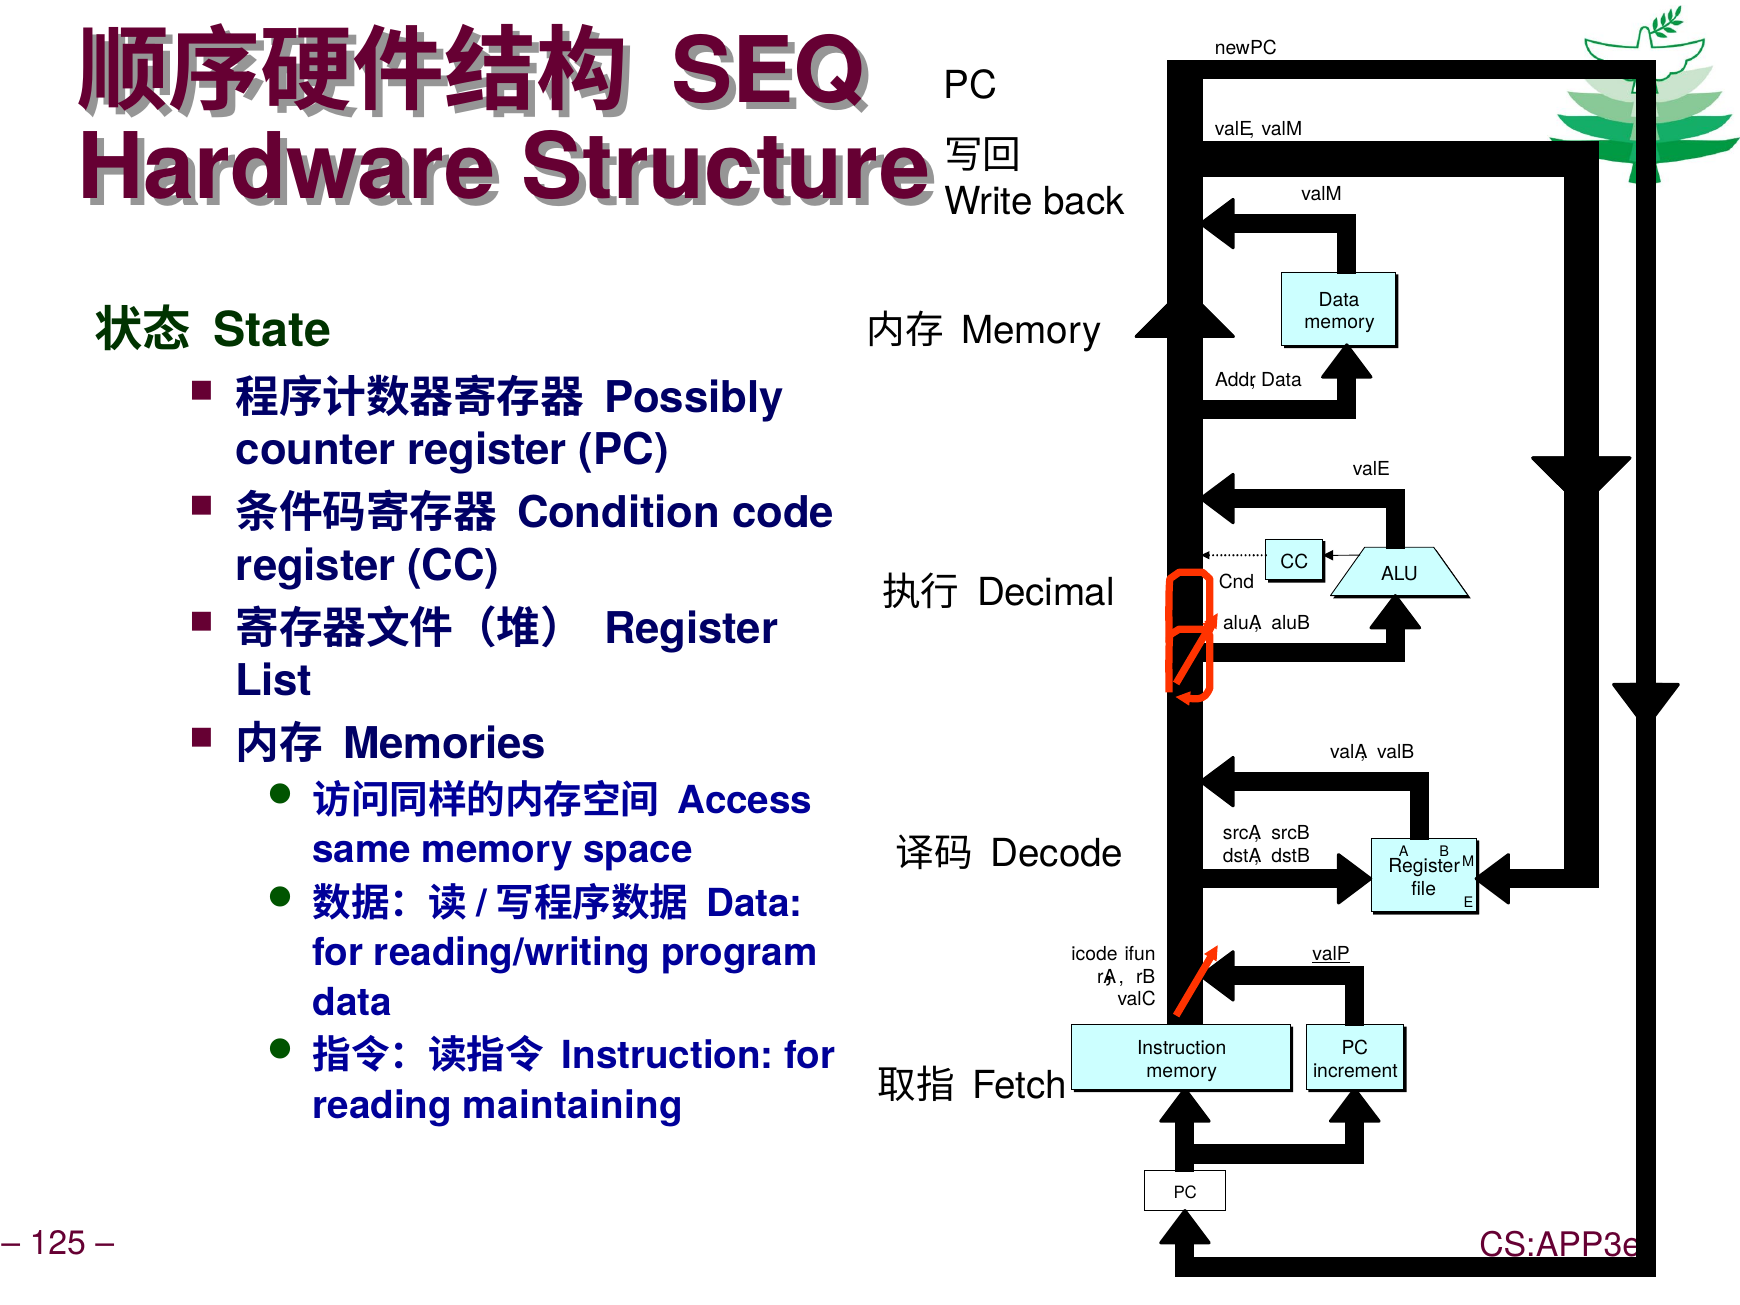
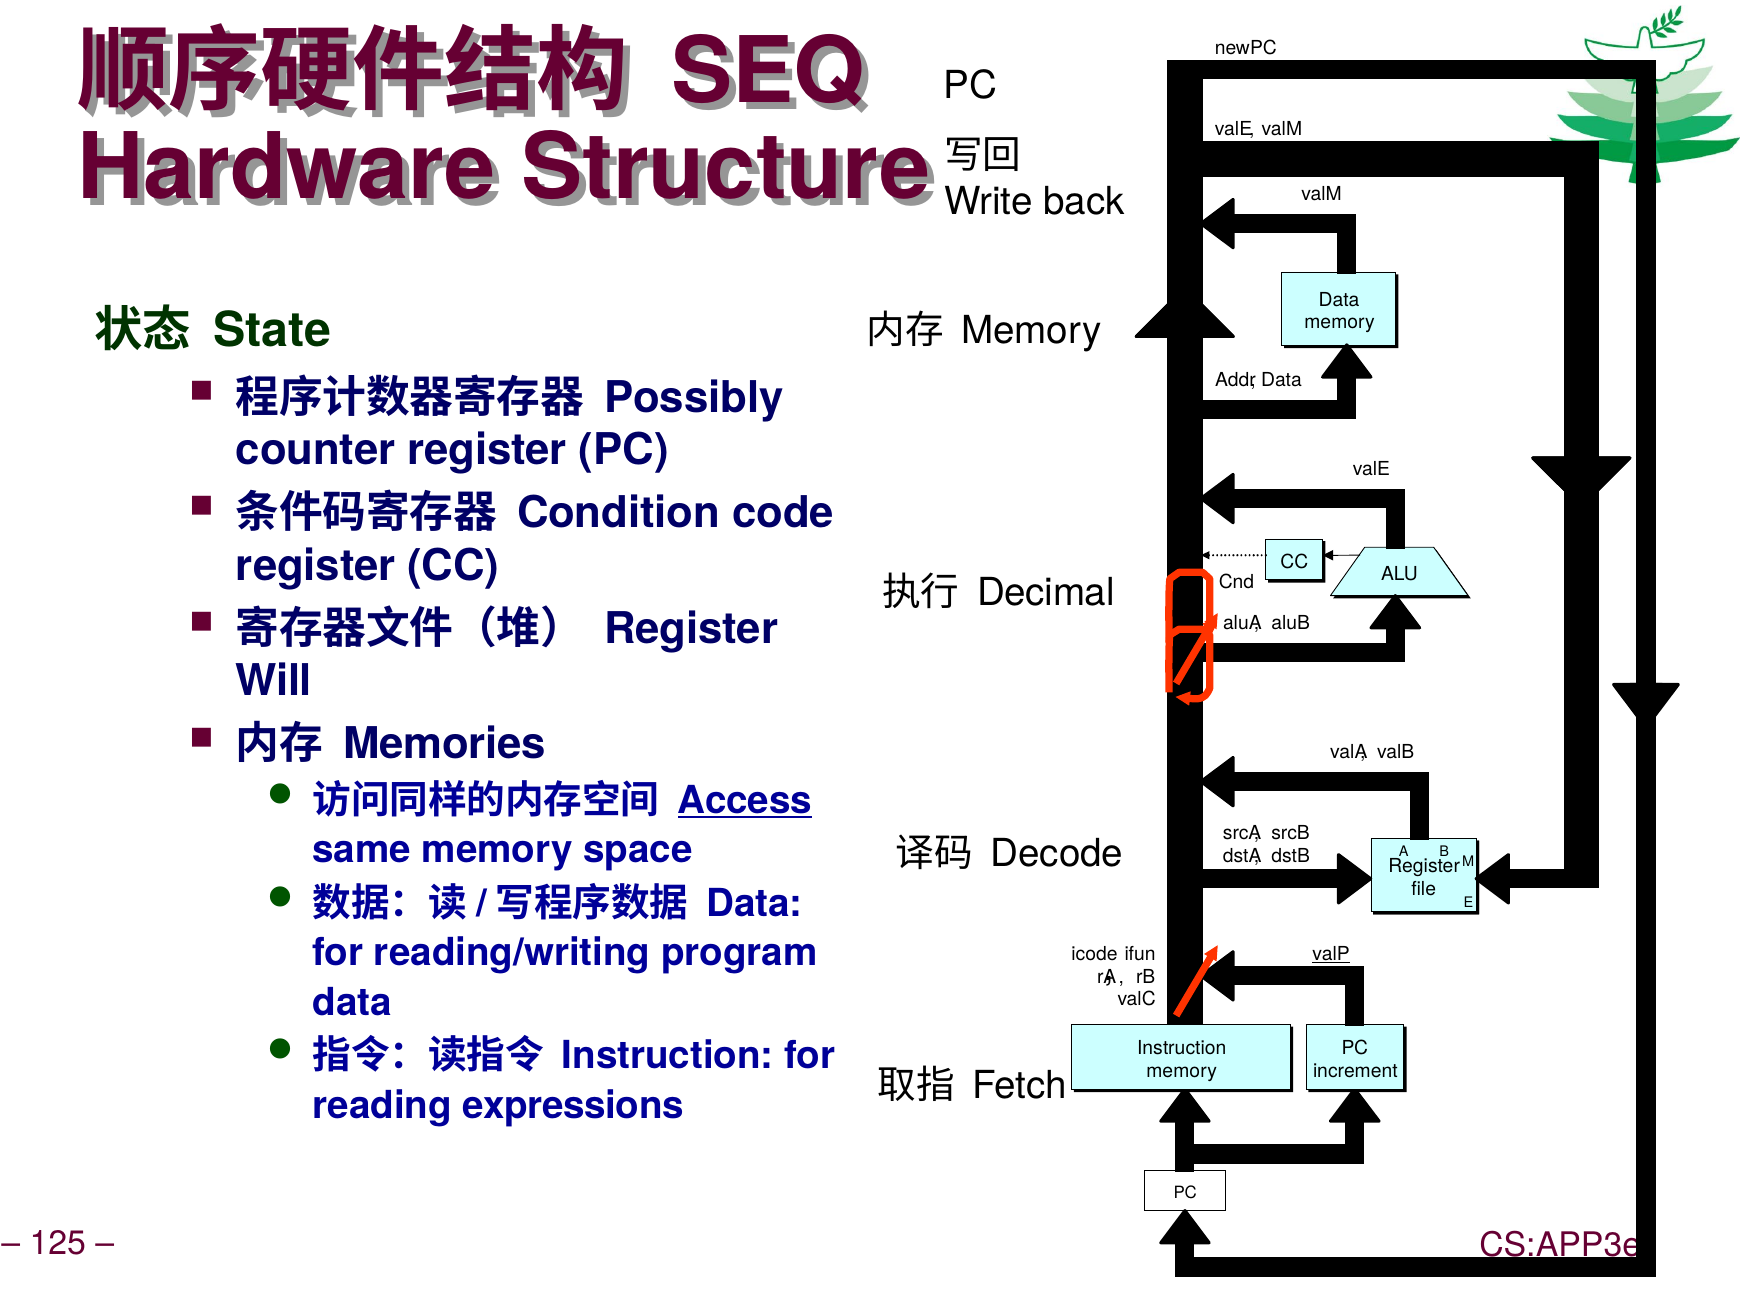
List: List -> Will (274, 681)
Access underline: none -> present (745, 801)
maintaining: maintaining -> expressions (573, 1106)
